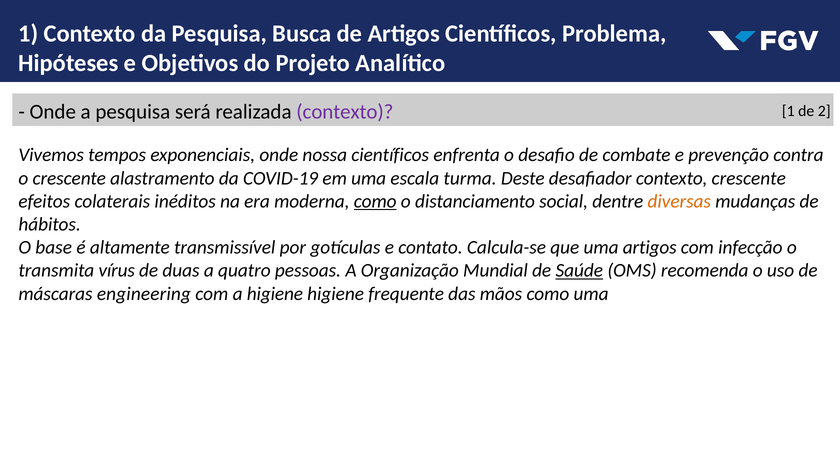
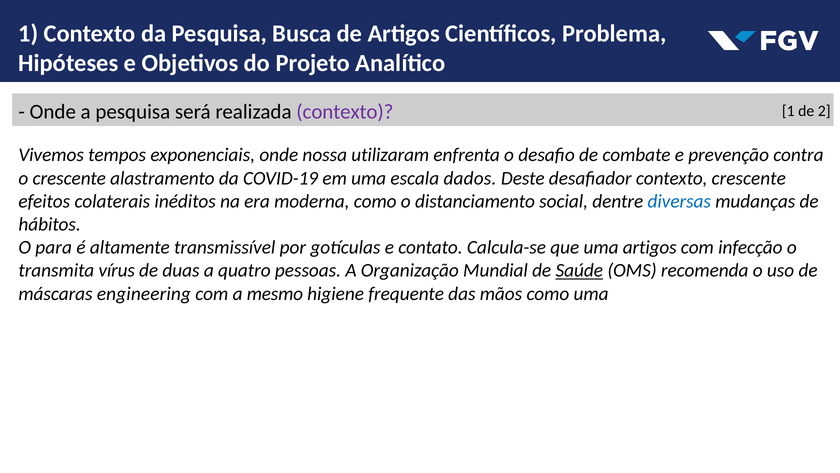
nossa científicos: científicos -> utilizaram (390, 155)
turma: turma -> dados (470, 178)
como underline: present -> none (375, 201)
diversas colour: orange -> blue (679, 201)
base: base -> para (54, 247)
a higiene: higiene -> mesmo (275, 293)
